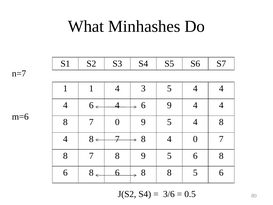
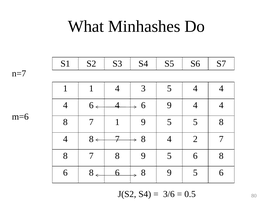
7 0: 0 -> 1 (117, 122)
9 5 4: 4 -> 5 (195, 122)
4 0: 0 -> 2 (195, 139)
6 8 8: 8 -> 9 (169, 172)
